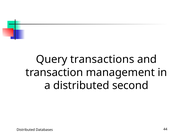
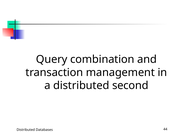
transactions: transactions -> combination (102, 59)
